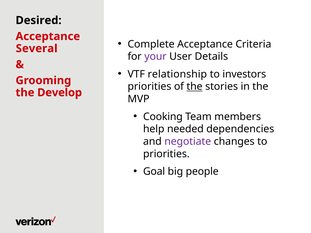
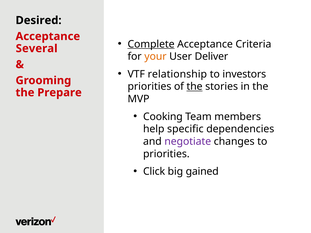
Complete underline: none -> present (151, 44)
your colour: purple -> orange (155, 57)
Details: Details -> Deliver (211, 57)
Develop: Develop -> Prepare (60, 93)
needed: needed -> specific (185, 129)
Goal: Goal -> Click (154, 172)
people: people -> gained (202, 172)
